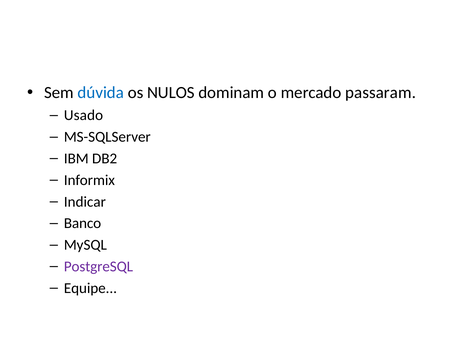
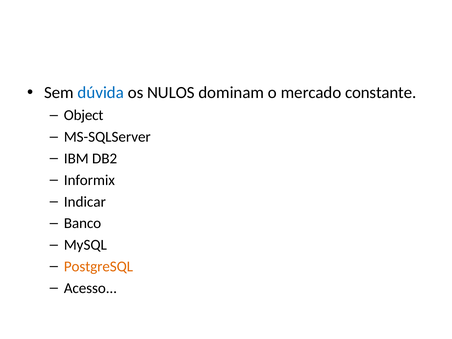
passaram: passaram -> constante (381, 93)
Usado: Usado -> Object (84, 115)
PostgreSQL colour: purple -> orange (98, 267)
Equipe: Equipe -> Acesso (90, 288)
